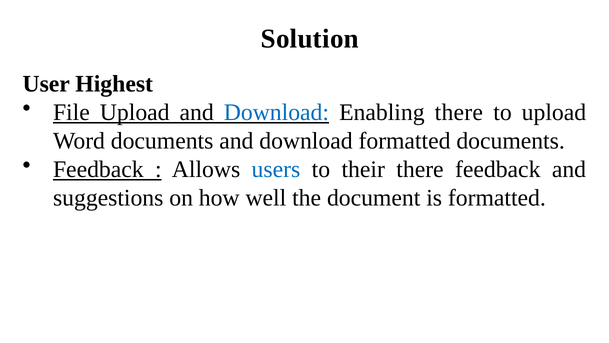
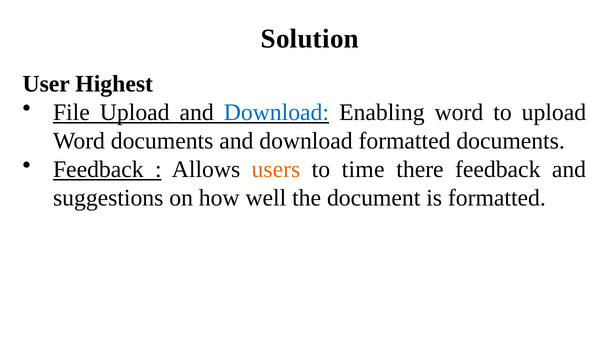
Enabling there: there -> word (459, 112)
users colour: blue -> orange (276, 169)
their: their -> time (363, 169)
